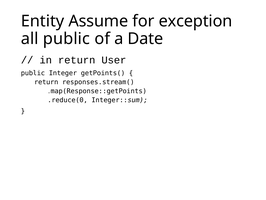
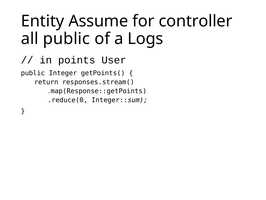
exception: exception -> controller (196, 21)
Date: Date -> Logs (145, 39)
in return: return -> points (77, 60)
